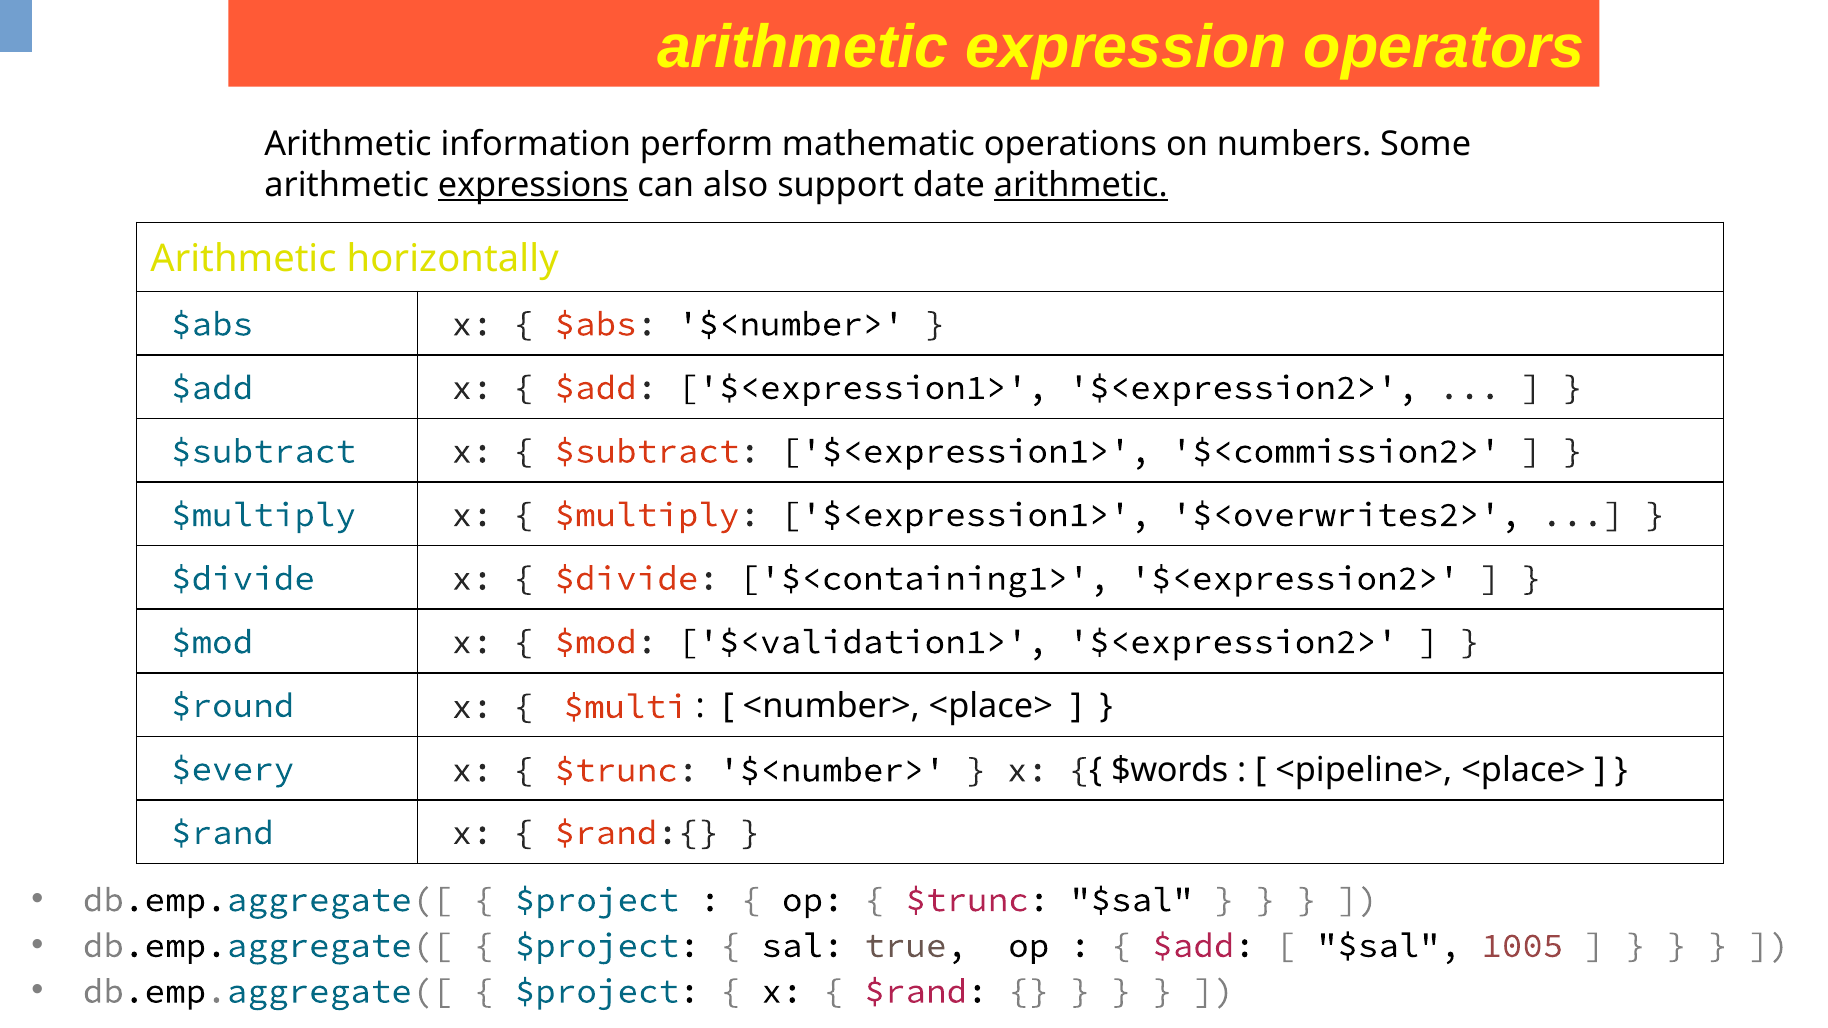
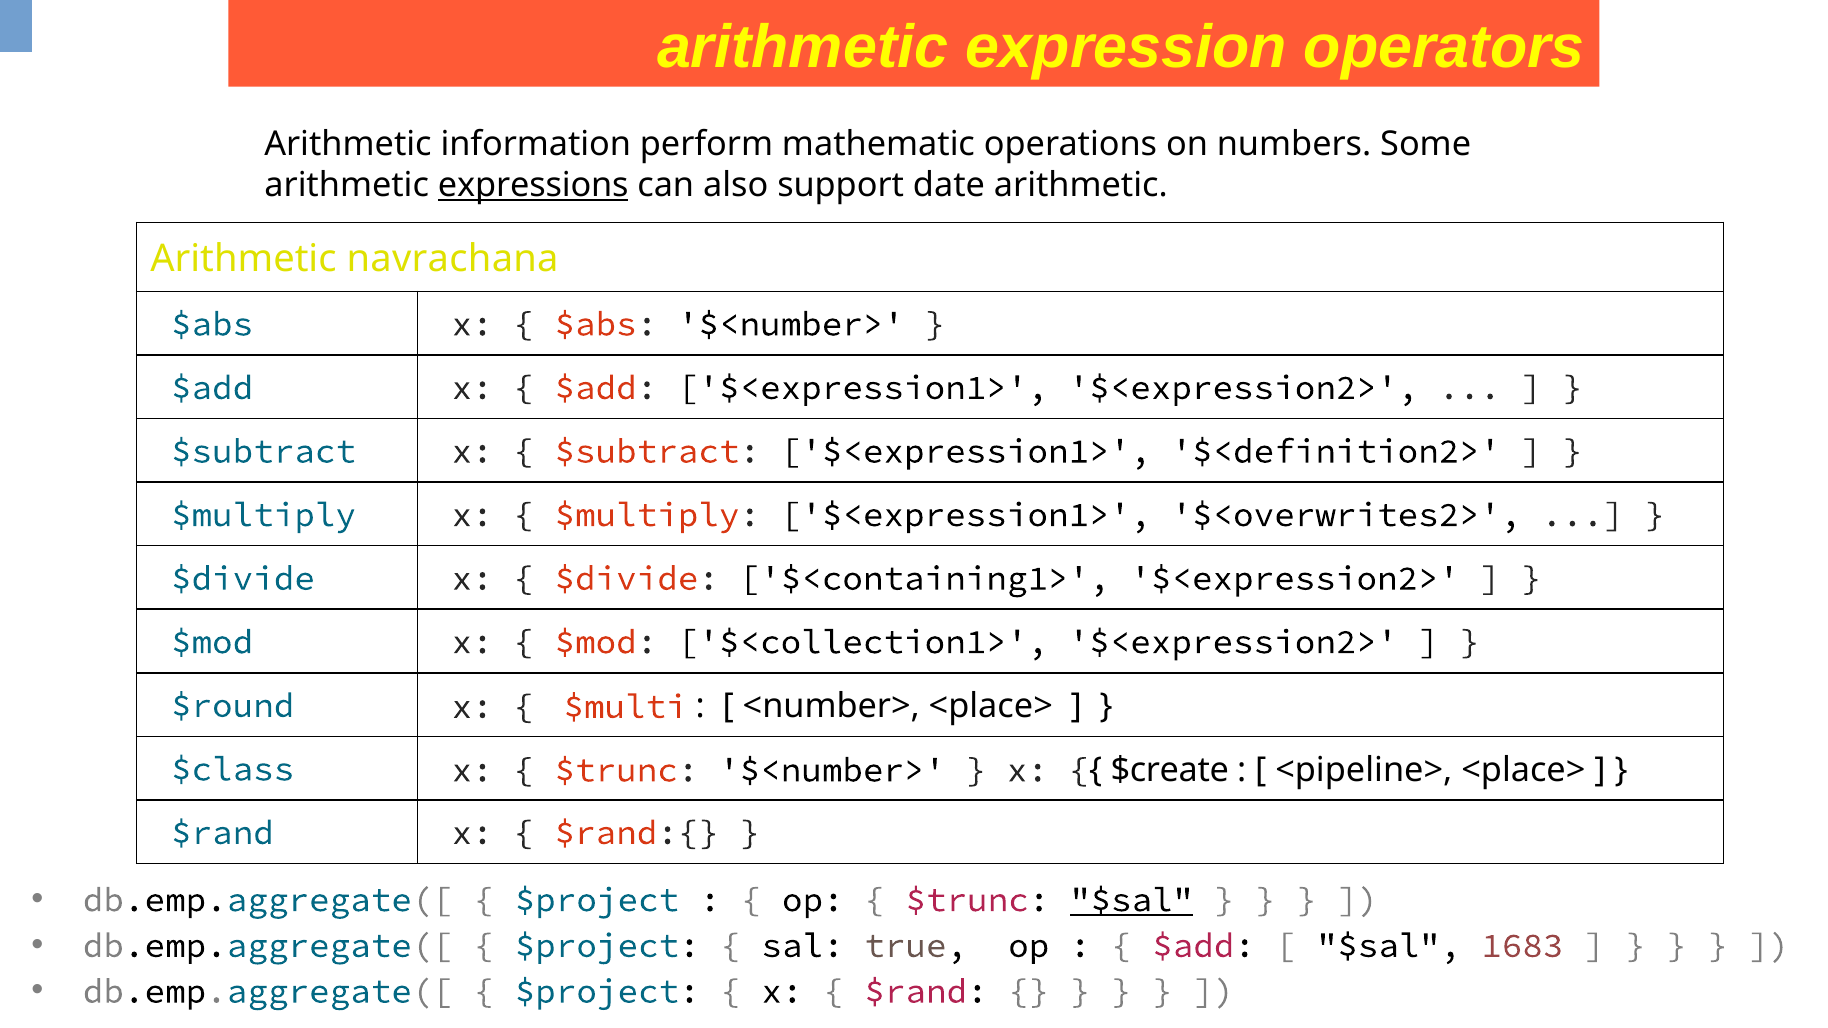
arithmetic underline: present -> none (1081, 185)
horizontally: horizontally -> navrachana (453, 259)
$<commission2>: $<commission2> -> $<definition2> (1336, 451)
$<validation1>: $<validation1> -> $<collection1> (863, 642)
$every: $every -> $class (233, 769)
$words: $words -> $create (1170, 770)
$sal underline: none -> present (1132, 900)
1005: 1005 -> 1683 (1522, 946)
